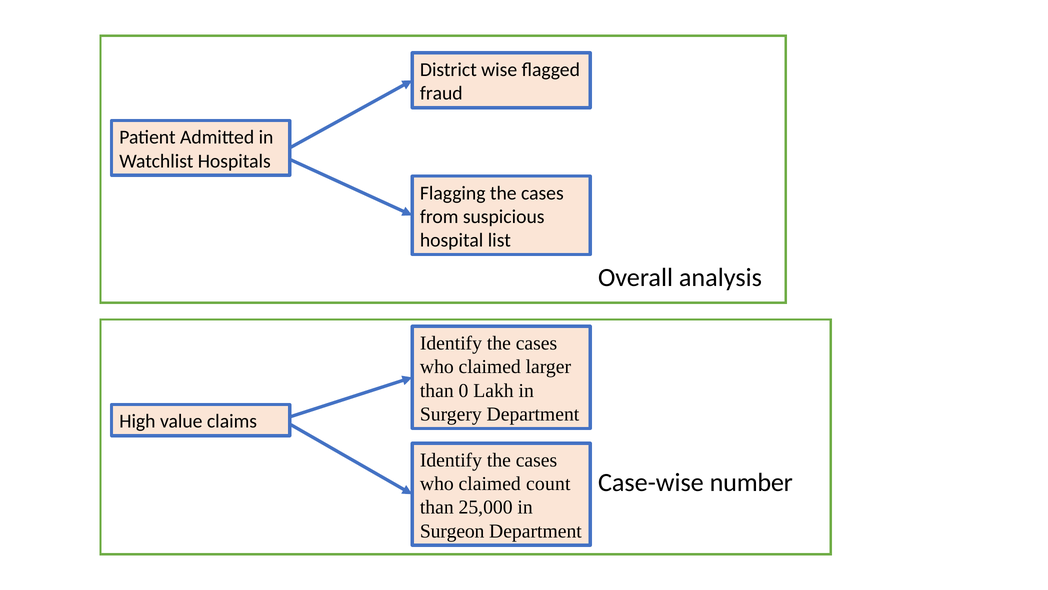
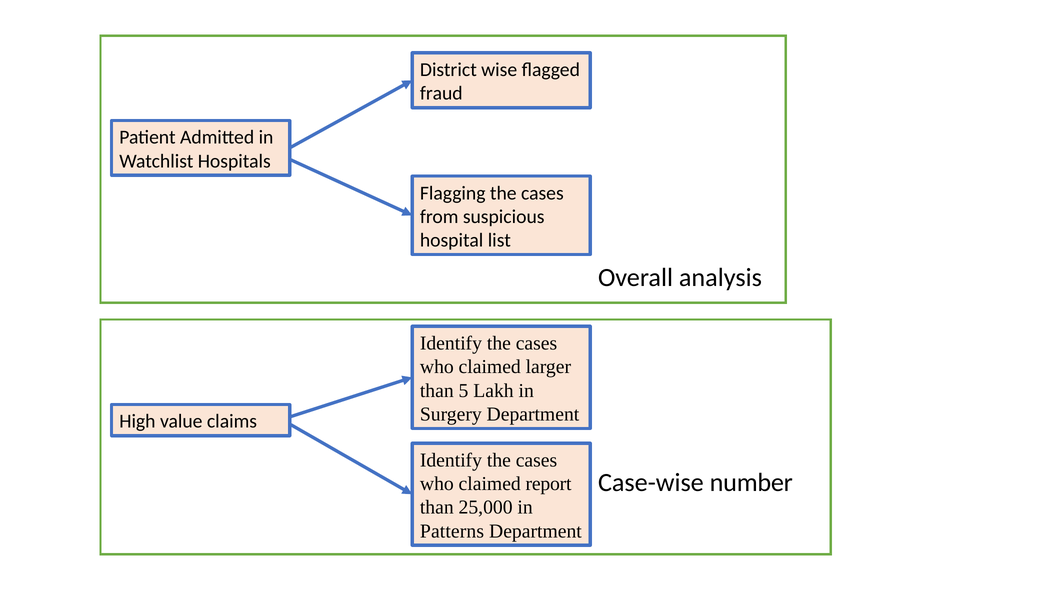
0: 0 -> 5 (464, 390)
count: count -> report (548, 483)
Surgeon: Surgeon -> Patterns (452, 531)
